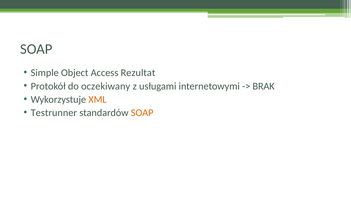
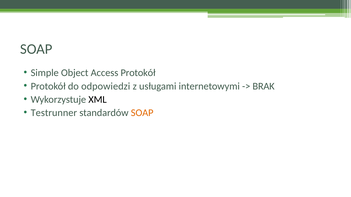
Access Rezultat: Rezultat -> Protokół (138, 73)
oczekiwany: oczekiwany -> odpowiedzi (106, 86)
XML colour: orange -> black (98, 100)
